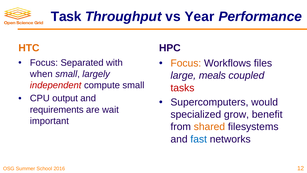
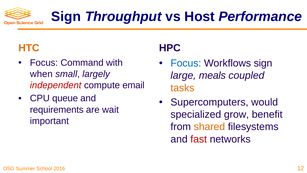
Task: Task -> Sign (66, 17)
Year: Year -> Host (200, 17)
Separated: Separated -> Command (82, 63)
Focus colour: orange -> blue (186, 63)
Workflows files: files -> sign (263, 63)
compute small: small -> email (133, 85)
tasks colour: red -> orange (182, 88)
output: output -> queue (65, 98)
fast colour: blue -> red (199, 139)
